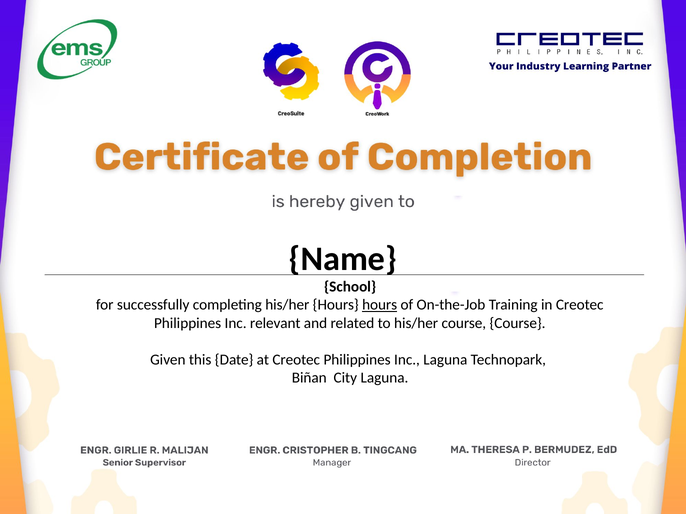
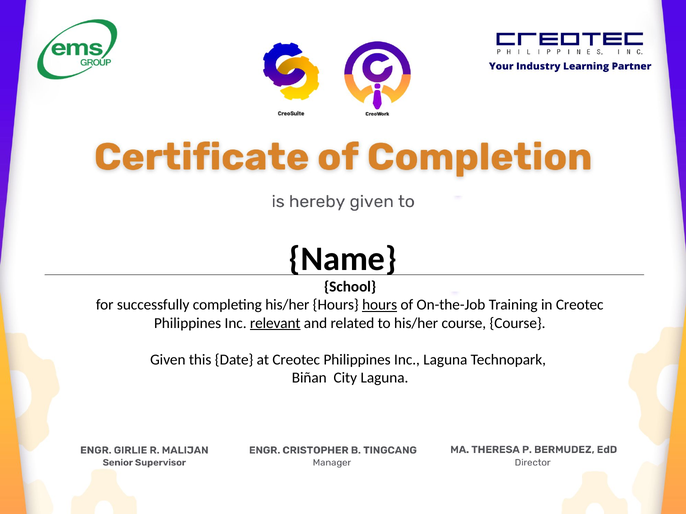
relevant underline: none -> present (275, 323)
